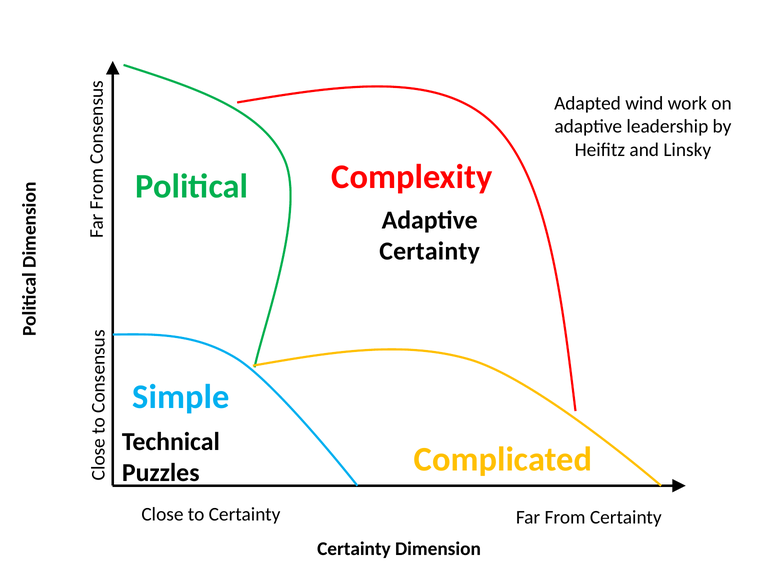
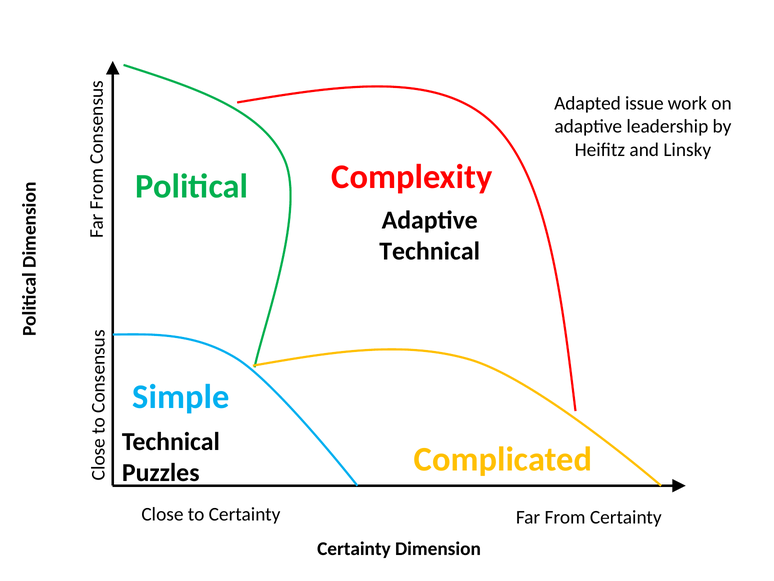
wind: wind -> issue (644, 103)
Certainty: Certainty -> Technical (430, 251)
